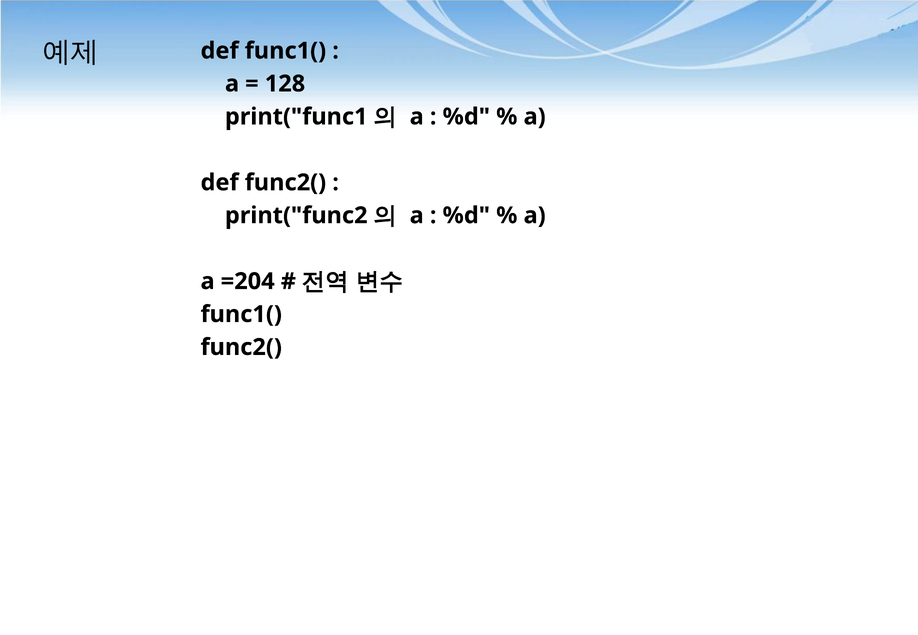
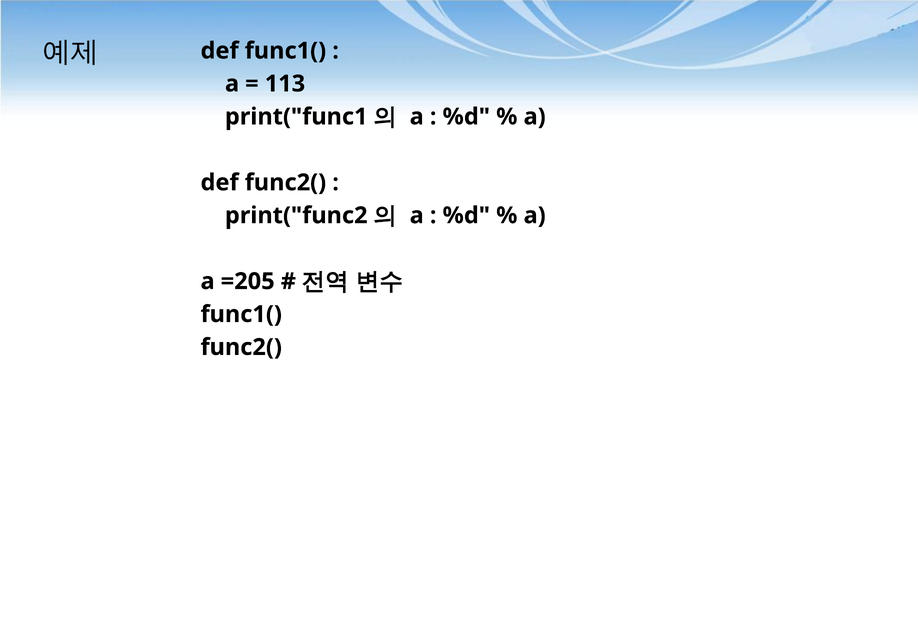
128: 128 -> 113 (285, 84)
=204: =204 -> =205 (248, 282)
